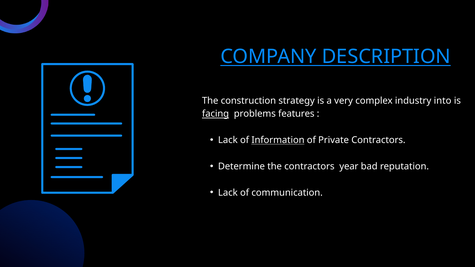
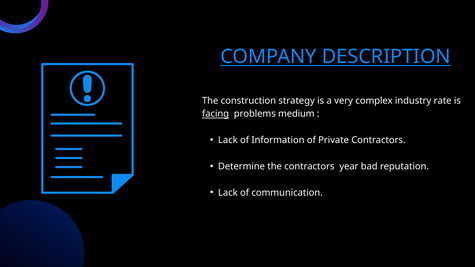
into: into -> rate (443, 101)
features: features -> medium (296, 114)
Information underline: present -> none (278, 140)
